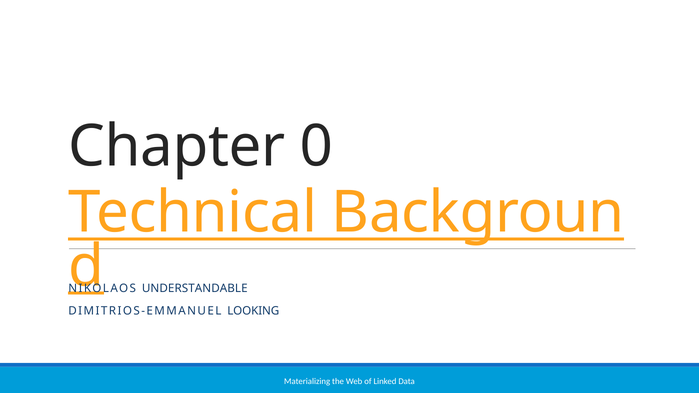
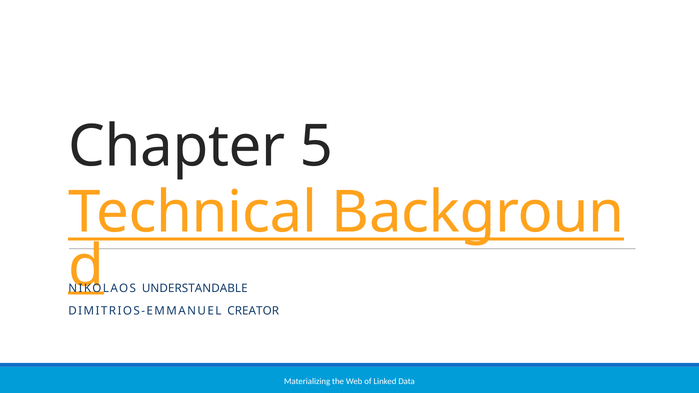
0: 0 -> 5 (316, 147)
LOOKING: LOOKING -> CREATOR (253, 311)
